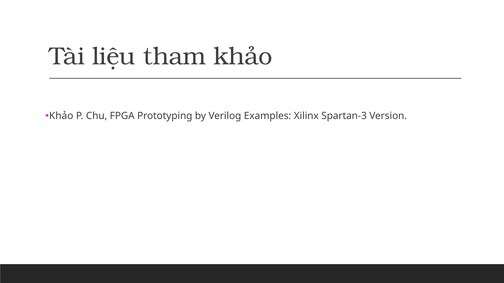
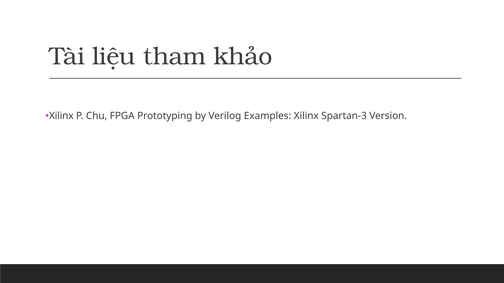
Khảo: Khảo -> Xilinx (61, 116)
